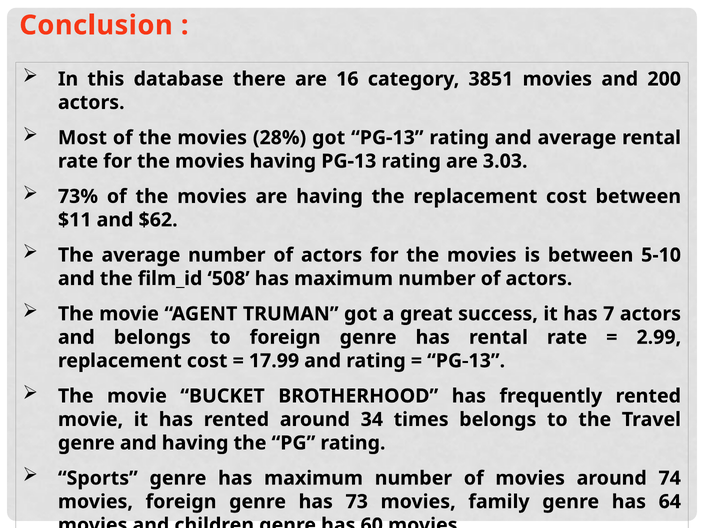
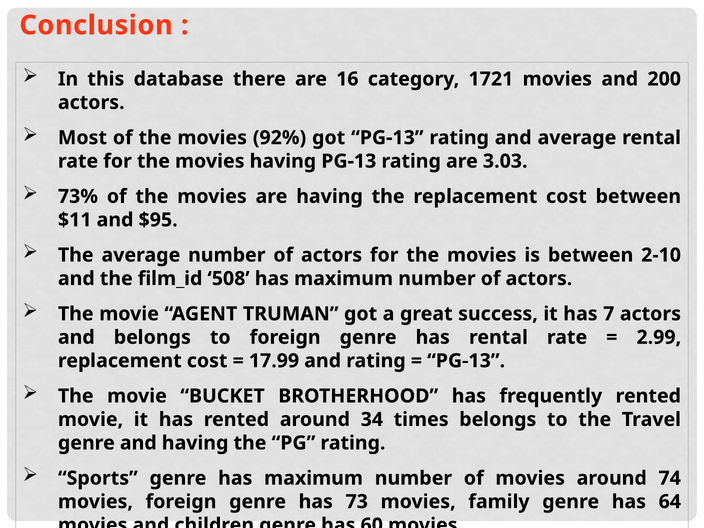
3851: 3851 -> 1721 (491, 79)
28%: 28% -> 92% (280, 138)
$62: $62 -> $95 (158, 220)
5-10: 5-10 -> 2-10 (661, 255)
